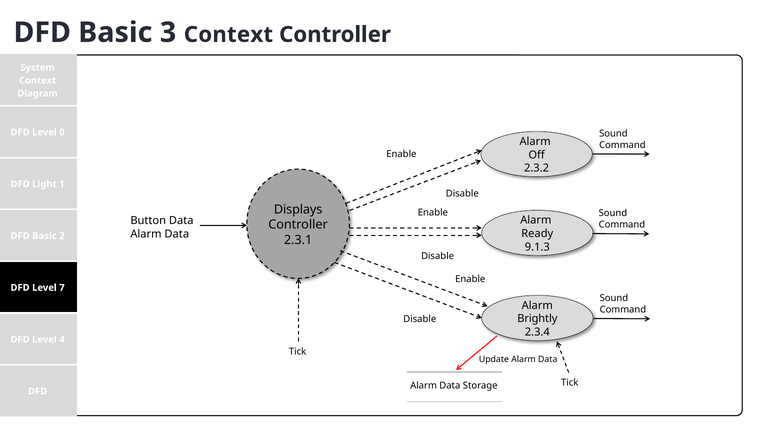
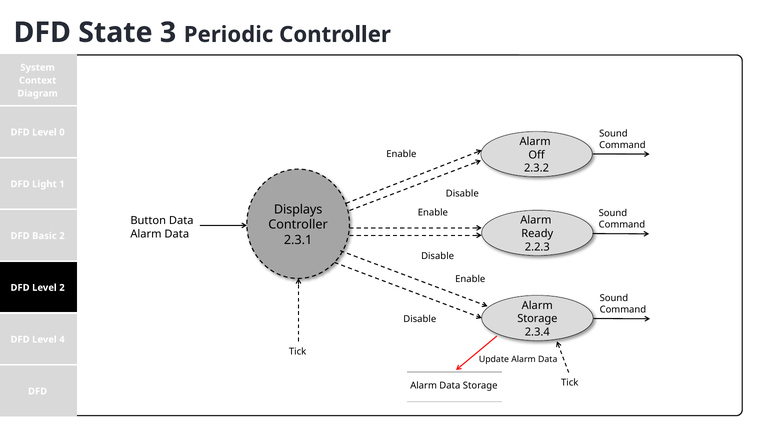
Basic: Basic -> State (115, 33)
3 Context: Context -> Periodic (229, 35)
9.1.3: 9.1.3 -> 2.2.3 (537, 247)
Level 7: 7 -> 2 (62, 288)
Brightly: Brightly -> Storage (537, 319)
